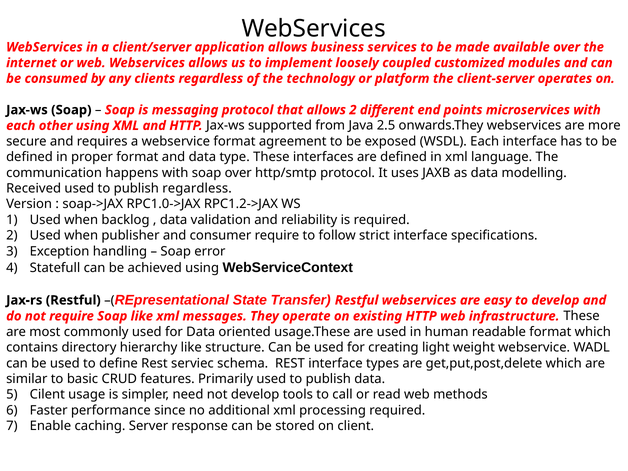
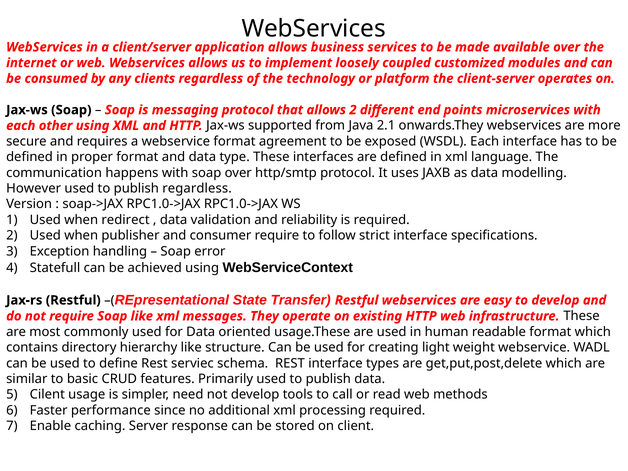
2.5: 2.5 -> 2.1 (386, 126)
Received: Received -> However (34, 188)
RPC1.0->JAX RPC1.2->JAX: RPC1.2->JAX -> RPC1.0->JAX (241, 204)
backlog: backlog -> redirect (126, 220)
